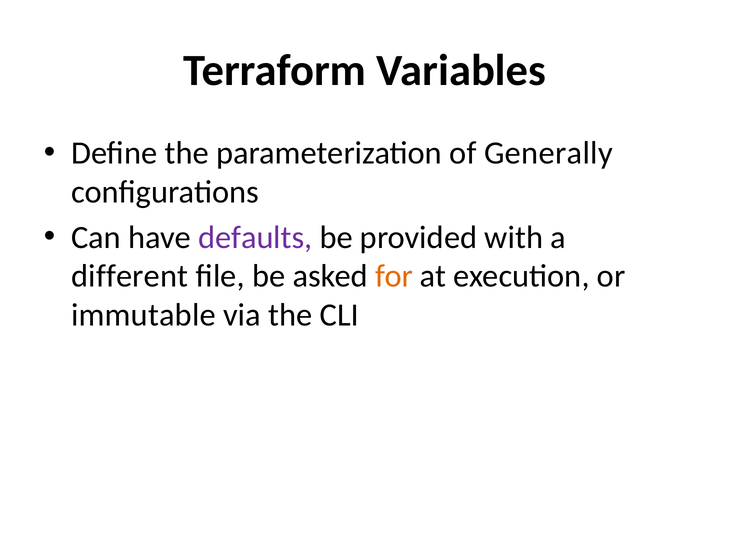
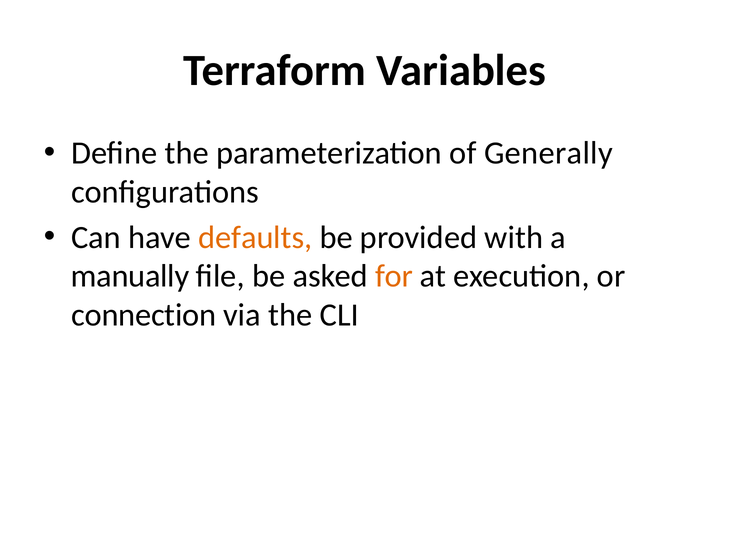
defaults colour: purple -> orange (255, 238)
different: different -> manually (130, 276)
immutable: immutable -> connection (144, 315)
